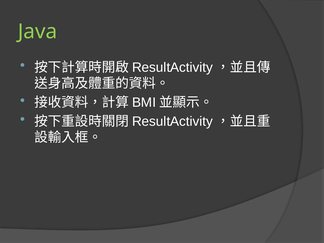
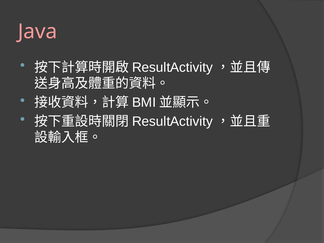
Java colour: light green -> pink (37, 31)
